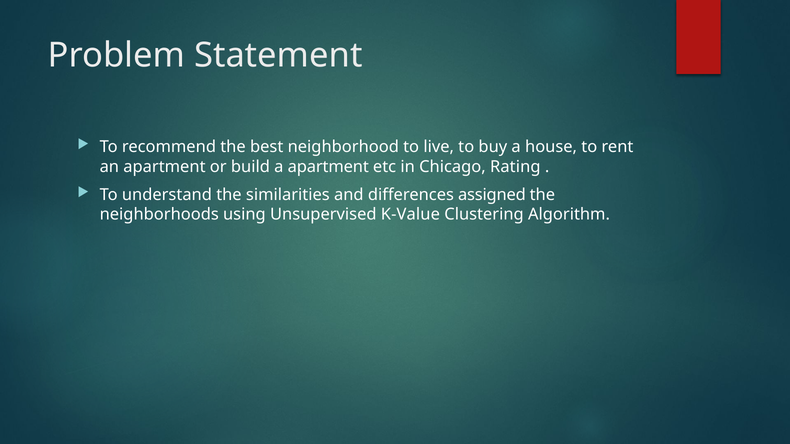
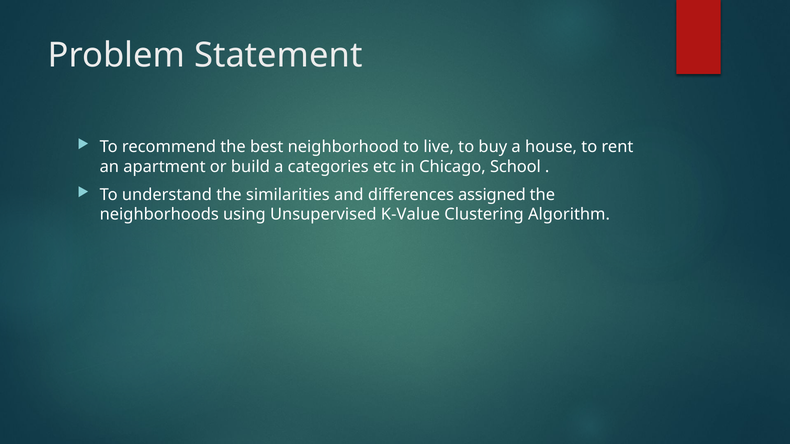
a apartment: apartment -> categories (328, 167)
Rating: Rating -> School (515, 167)
